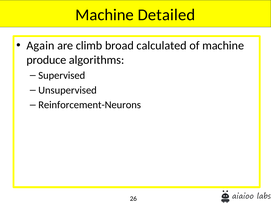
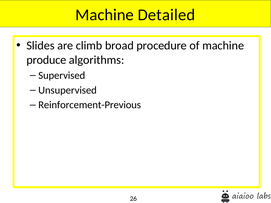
Again: Again -> Slides (41, 46)
calculated: calculated -> procedure (162, 46)
Reinforcement-Neurons: Reinforcement-Neurons -> Reinforcement-Previous (90, 105)
